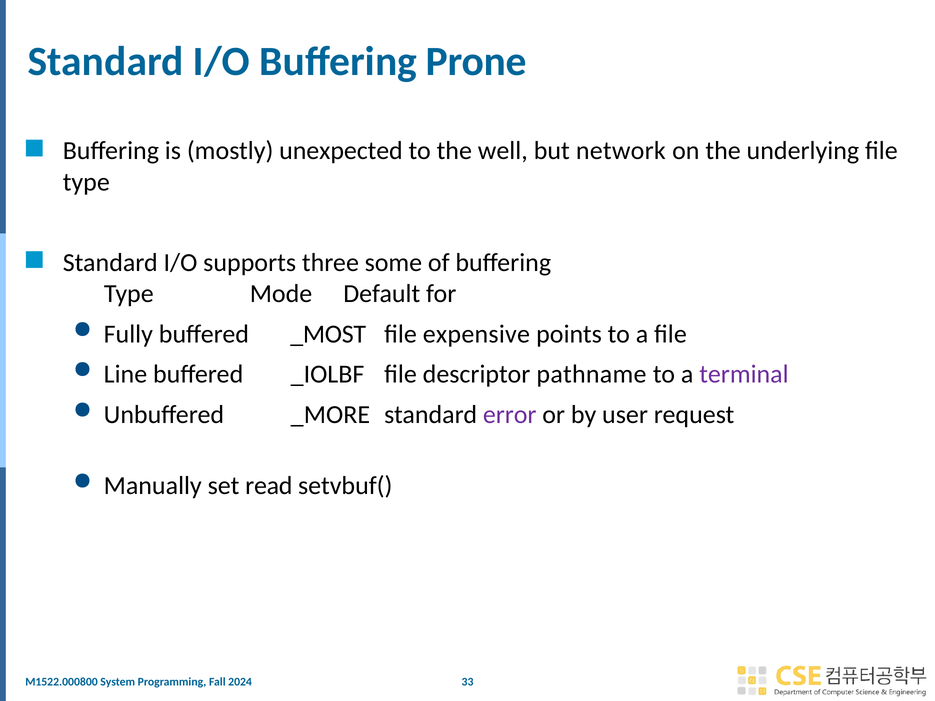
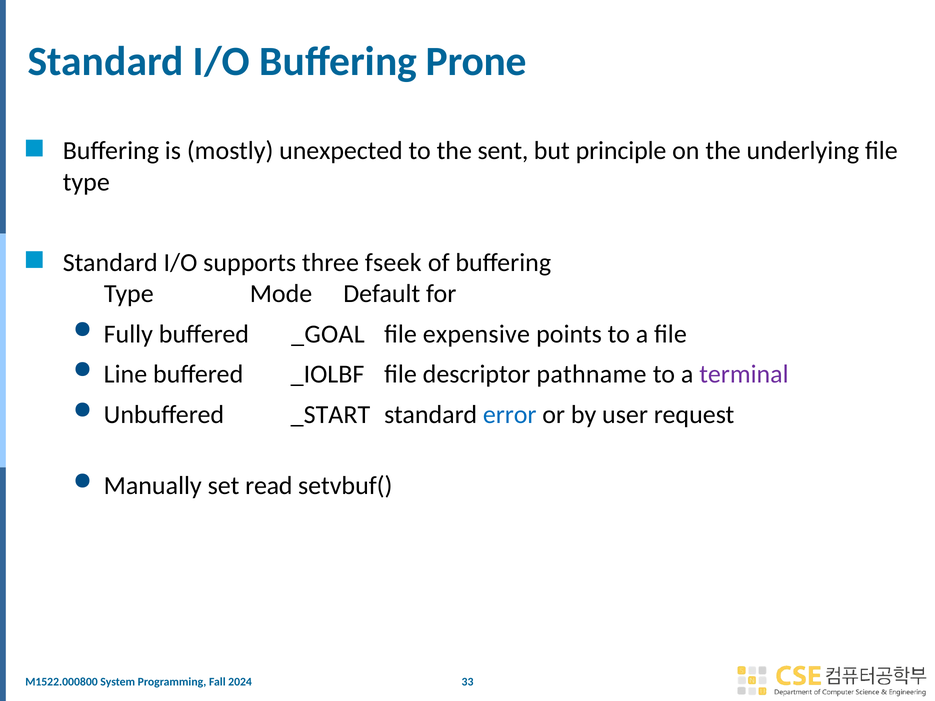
well: well -> sent (503, 151)
network: network -> principle (621, 151)
some: some -> fseek (393, 263)
_MOST: _MOST -> _GOAL (328, 334)
_MORE: _MORE -> _START (330, 415)
error colour: purple -> blue (510, 415)
